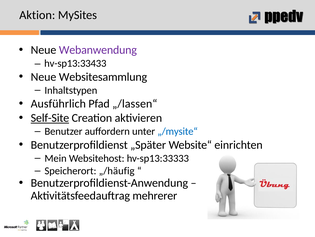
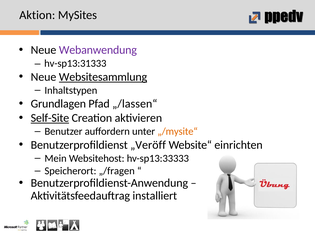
hv-sp13:33433: hv-sp13:33433 -> hv-sp13:31333 (75, 63)
Websitesammlung underline: none -> present (103, 77)
Ausführlich: Ausführlich -> Grundlagen (58, 103)
„/mysite“ colour: blue -> orange (178, 131)
„Später: „Später -> „Veröff (148, 144)
„/häufig: „/häufig -> „/fragen (117, 170)
mehrerer: mehrerer -> installiert (155, 195)
